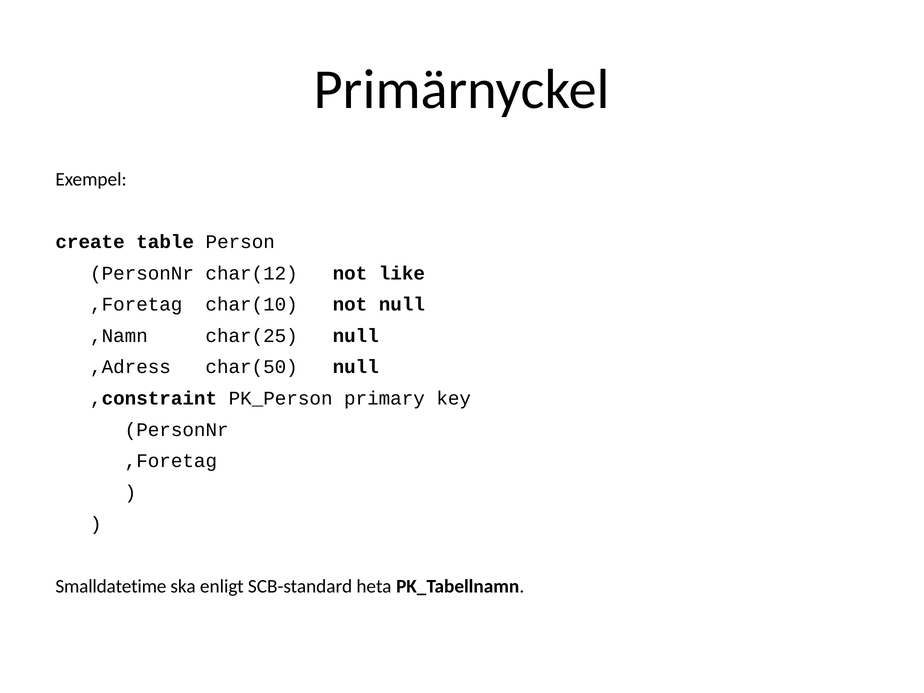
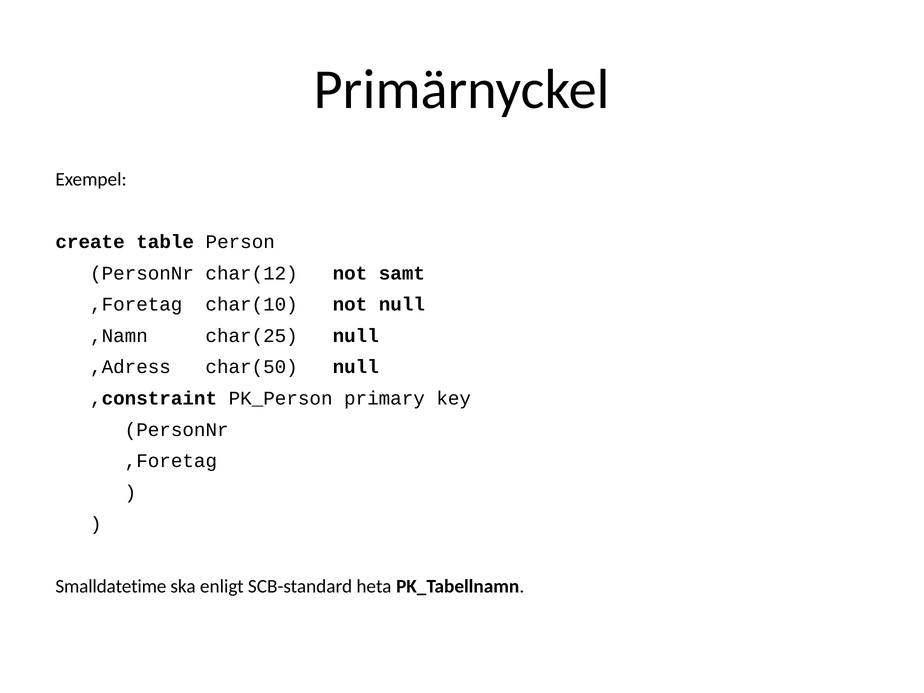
like: like -> samt (402, 273)
